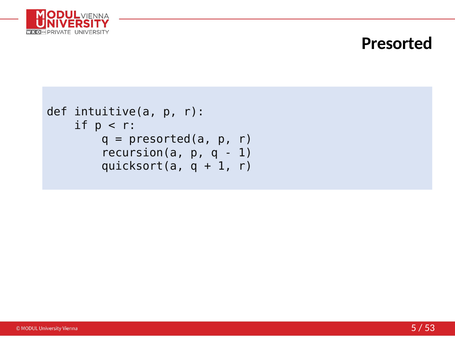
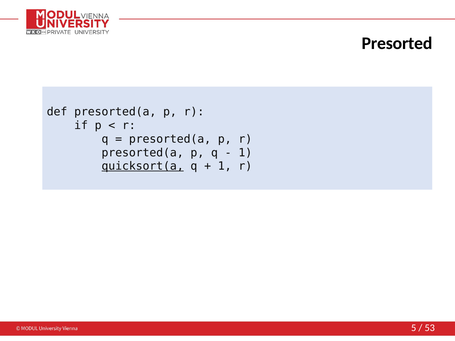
def intuitive(a: intuitive(a -> presorted(a (115, 112)
recursion(a: recursion(a -> presorted(a (143, 153)
quicksort(a underline: none -> present (143, 166)
